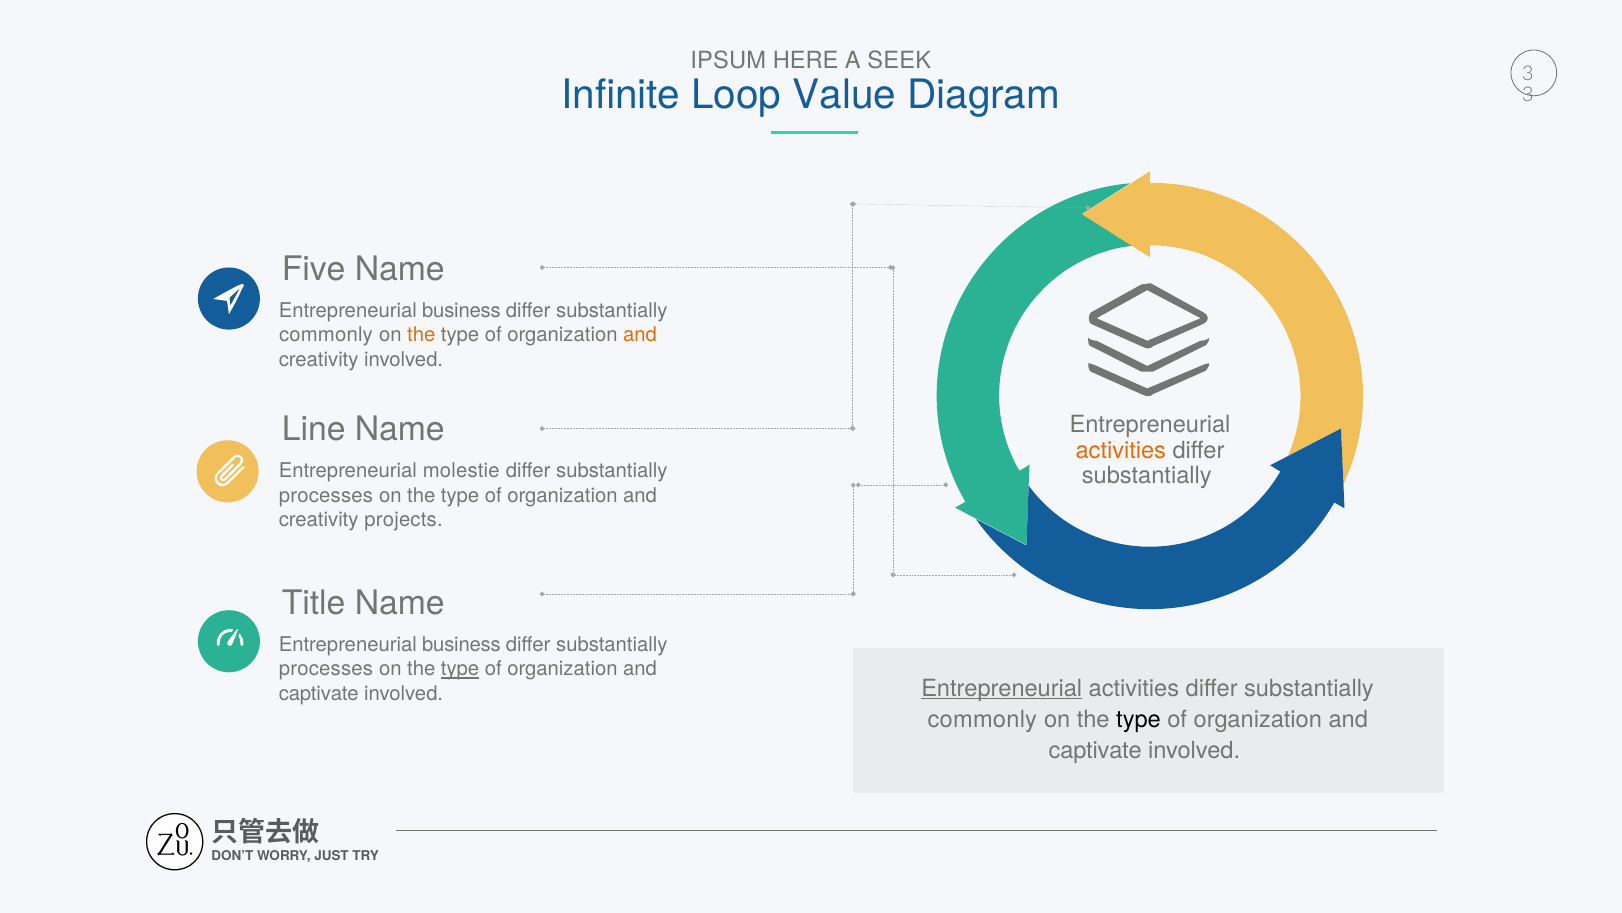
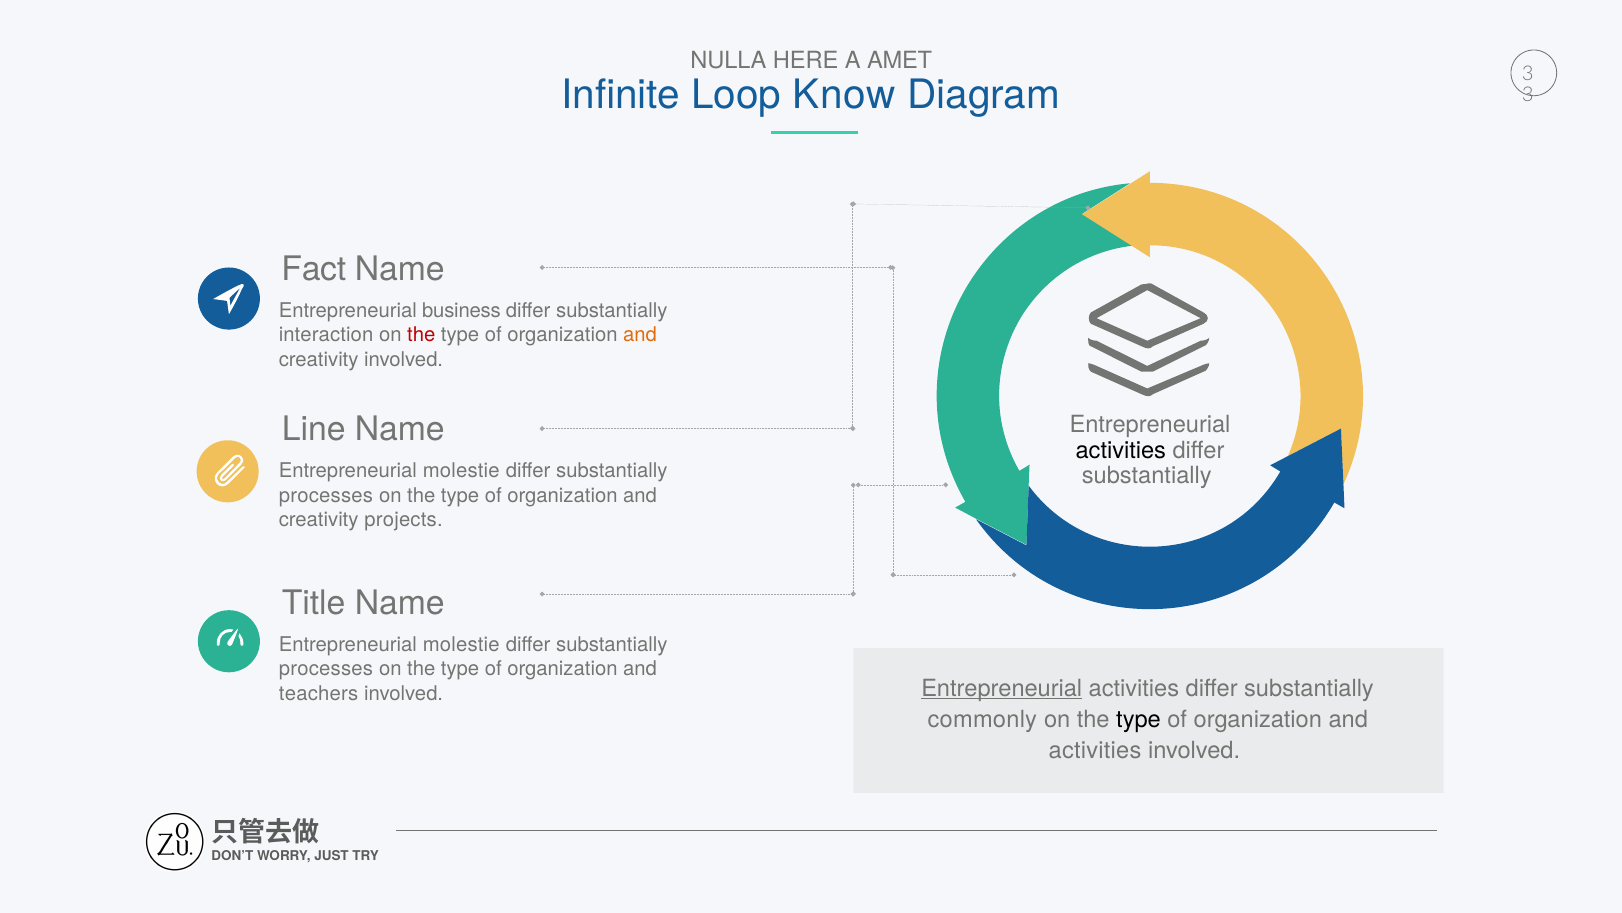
IPSUM: IPSUM -> NULLA (728, 60)
SEEK: SEEK -> AMET (900, 60)
Value: Value -> Know (844, 95)
Five: Five -> Fact (314, 269)
commonly: commonly -> interaction (326, 335)
the colour: orange -> red (421, 335)
activities colour: orange -> black (1121, 450)
business: business -> molestie (461, 644)
type underline: present -> none (460, 669)
captivate: captivate -> teachers (319, 693)
captivate: captivate -> activities (1095, 751)
